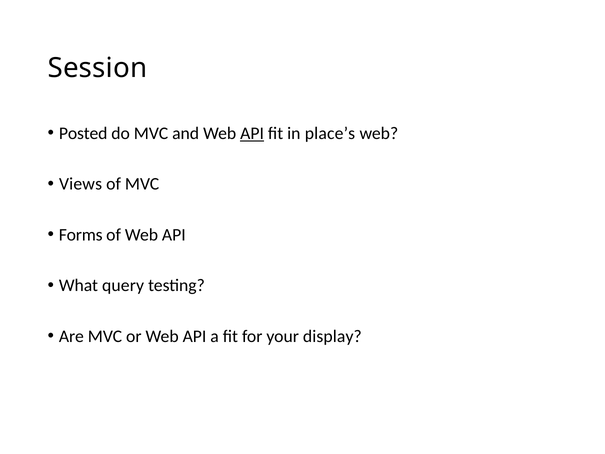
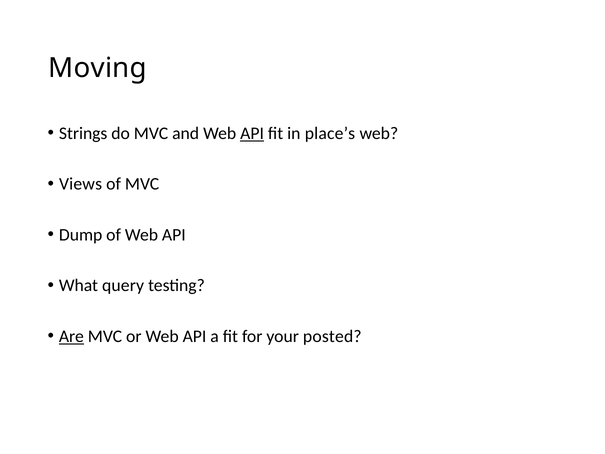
Session: Session -> Moving (98, 68)
Posted: Posted -> Strings (83, 133)
Forms: Forms -> Dump (81, 235)
Are underline: none -> present (71, 336)
display: display -> posted (332, 336)
